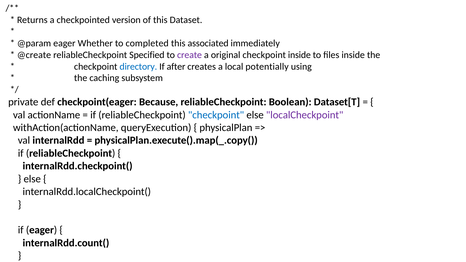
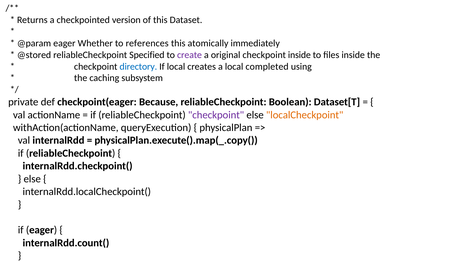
completed: completed -> references (147, 43)
associated: associated -> atomically (208, 43)
@create: @create -> @stored (34, 55)
If after: after -> local (176, 67)
potentially: potentially -> completed (267, 67)
checkpoint colour: blue -> purple (216, 115)
localCheckpoint colour: purple -> orange (305, 115)
